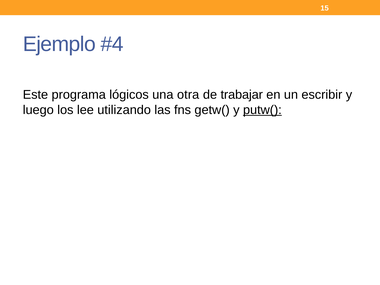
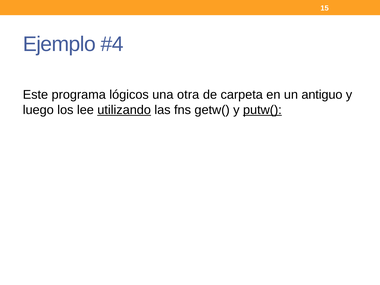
trabajar: trabajar -> carpeta (242, 95)
escribir: escribir -> antiguo (322, 95)
utilizando underline: none -> present (124, 110)
